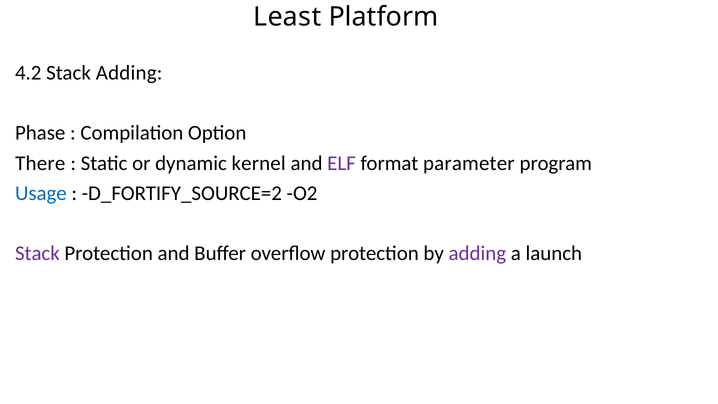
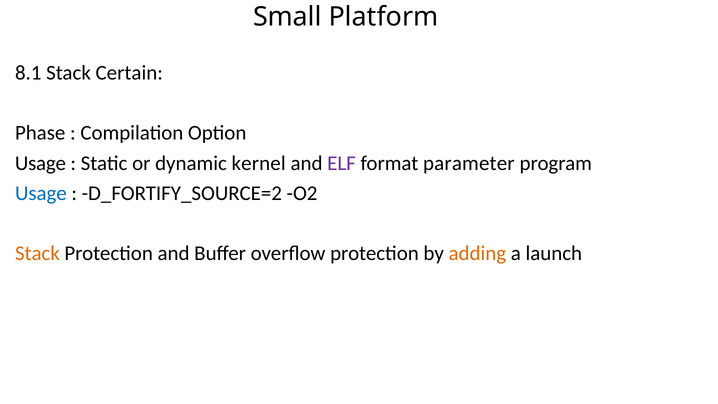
Least: Least -> Small (287, 17)
4.2: 4.2 -> 8.1 (28, 73)
Stack Adding: Adding -> Certain (129, 73)
There: There -> Usage (40, 163)
Stack colour: purple -> orange (37, 253)
adding colour: purple -> orange (477, 253)
